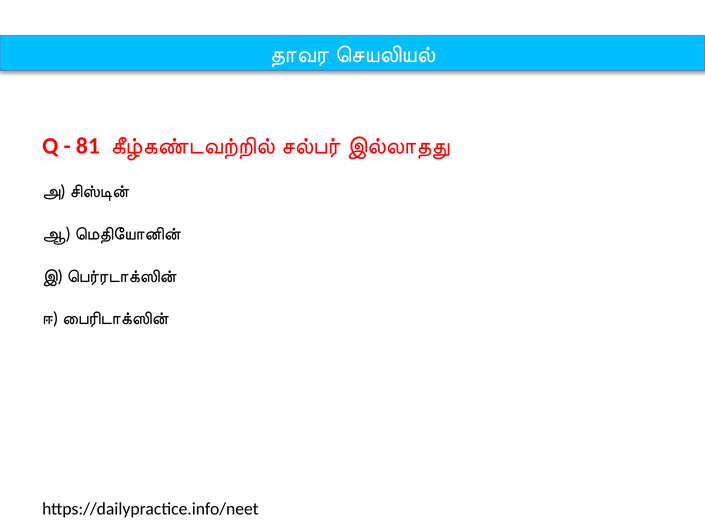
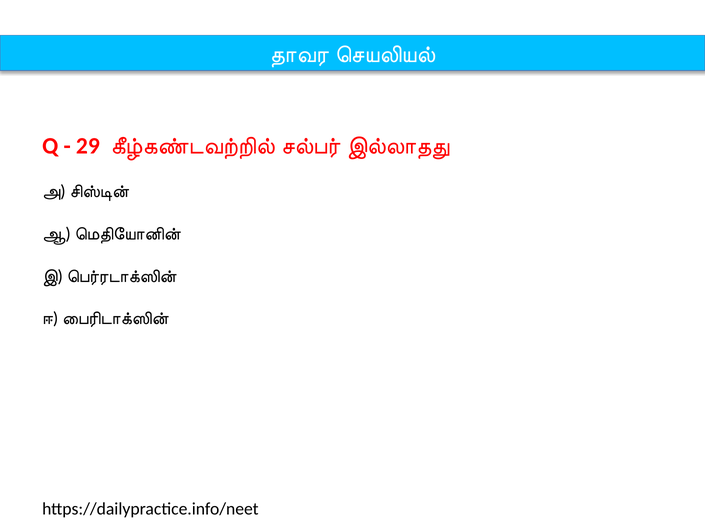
81: 81 -> 29 (88, 146)
